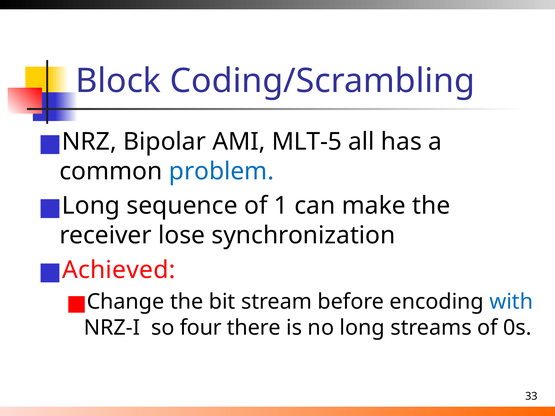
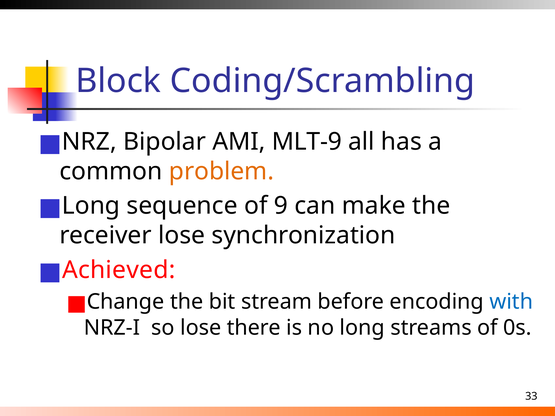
MLT-5: MLT-5 -> MLT-9 (307, 142)
problem colour: blue -> orange (221, 171)
1: 1 -> 9 (281, 206)
so four: four -> lose (201, 328)
